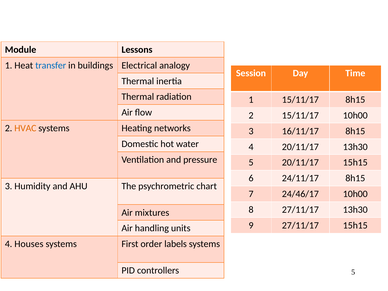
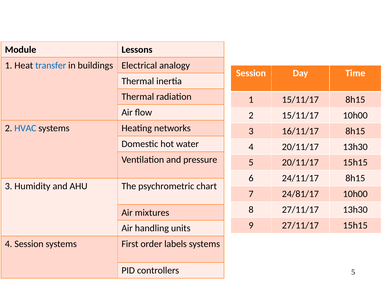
HVAC colour: orange -> blue (25, 128)
24/46/17: 24/46/17 -> 24/81/17 (300, 194)
4 Houses: Houses -> Session (29, 244)
